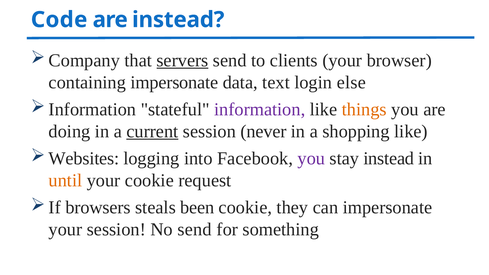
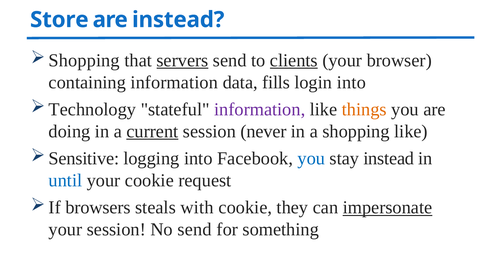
Code: Code -> Store (59, 20)
Company: Company -> Shopping (84, 60)
clients underline: none -> present (294, 60)
containing impersonate: impersonate -> information (174, 82)
text: text -> fills (276, 82)
login else: else -> into (351, 82)
Information: Information -> Technology (92, 109)
Websites: Websites -> Sensitive (84, 159)
you colour: purple -> blue (311, 159)
until colour: orange -> blue (65, 181)
been: been -> with (197, 208)
impersonate underline: none -> present (388, 208)
